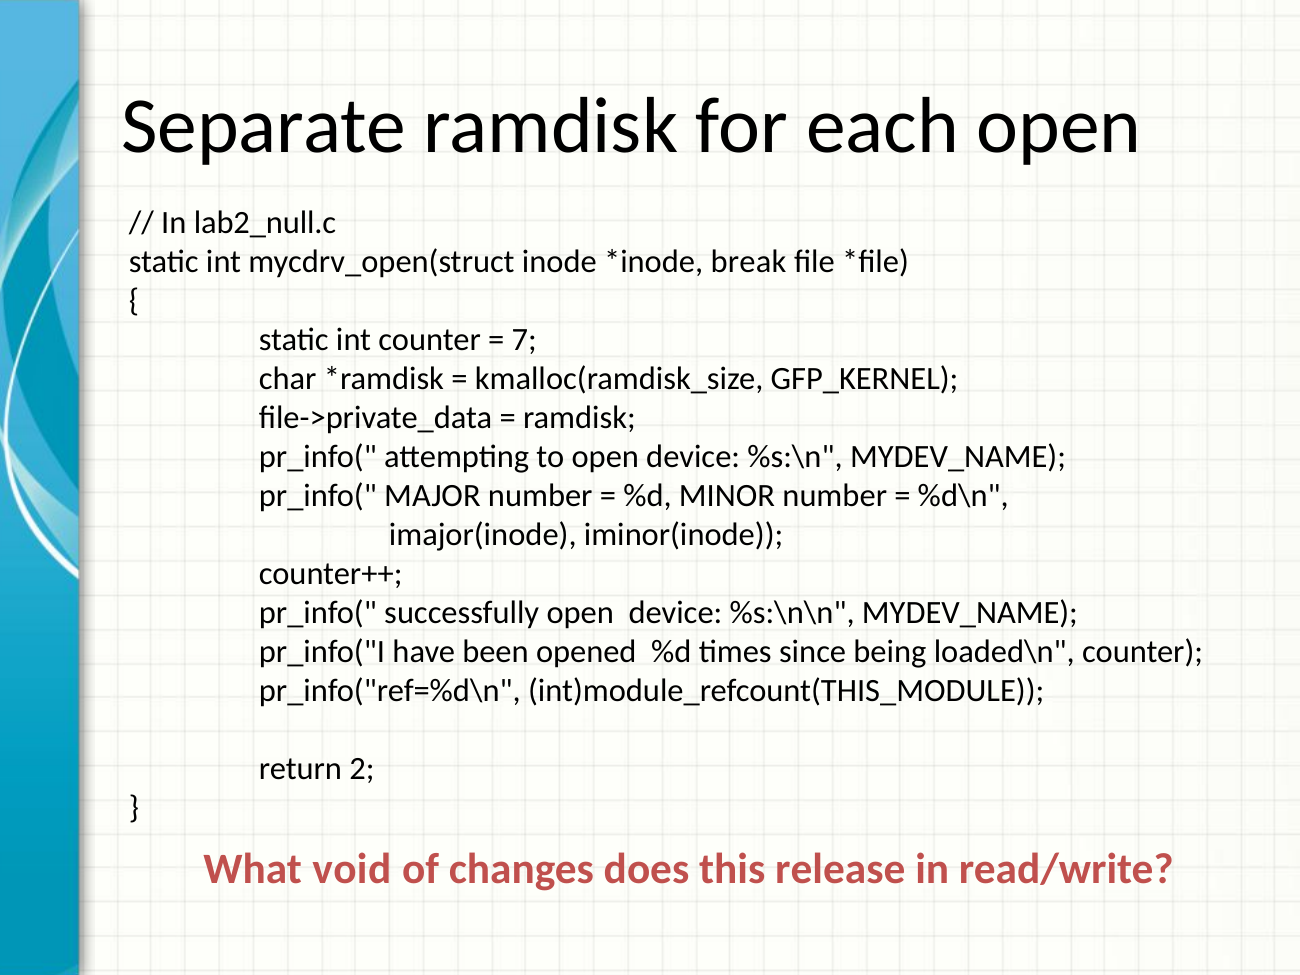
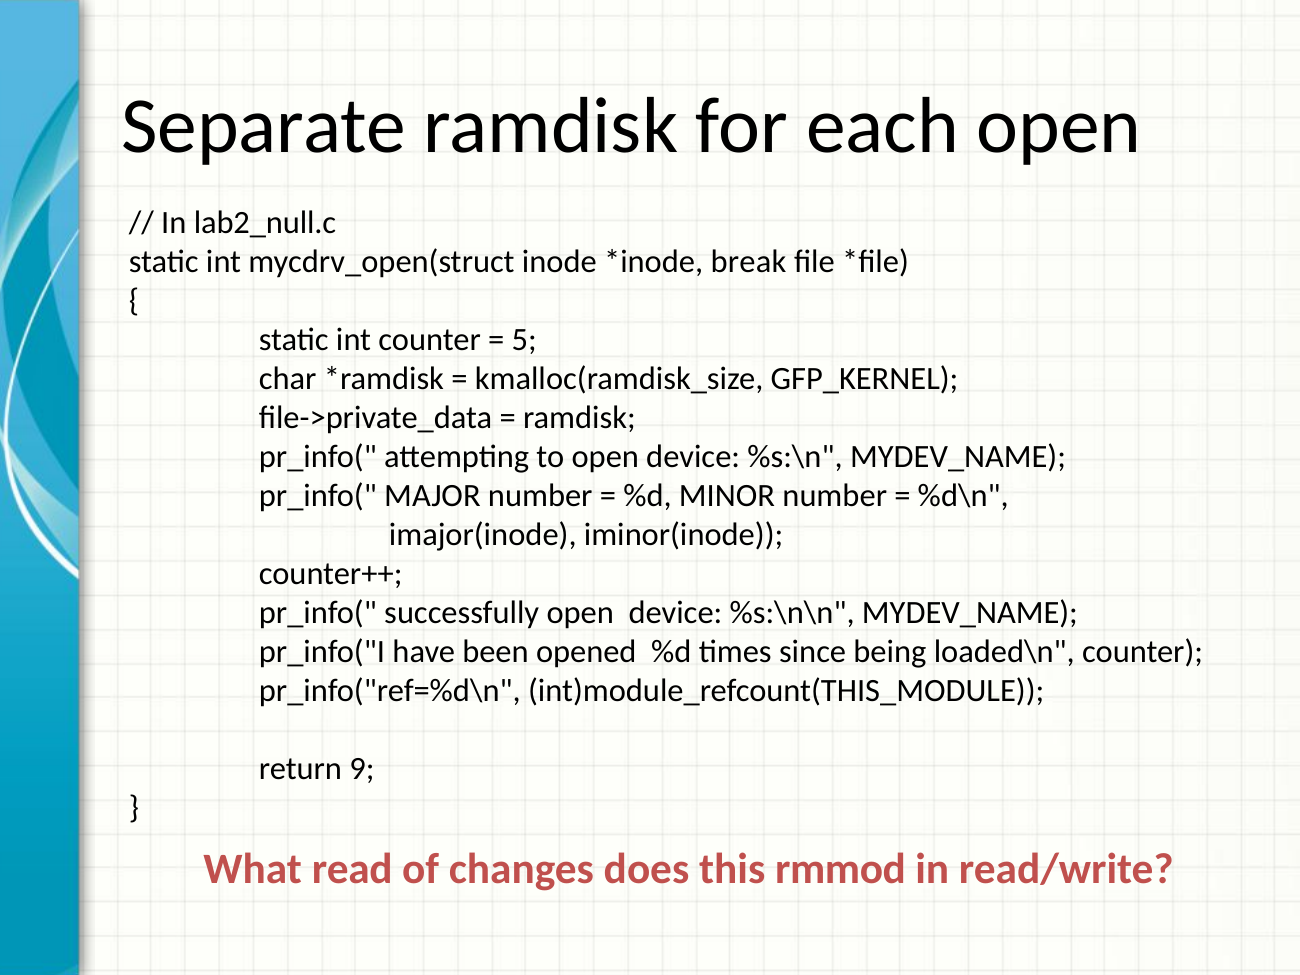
7: 7 -> 5 (524, 340)
2: 2 -> 9 (362, 769)
void: void -> read (352, 870)
release: release -> rmmod (840, 870)
